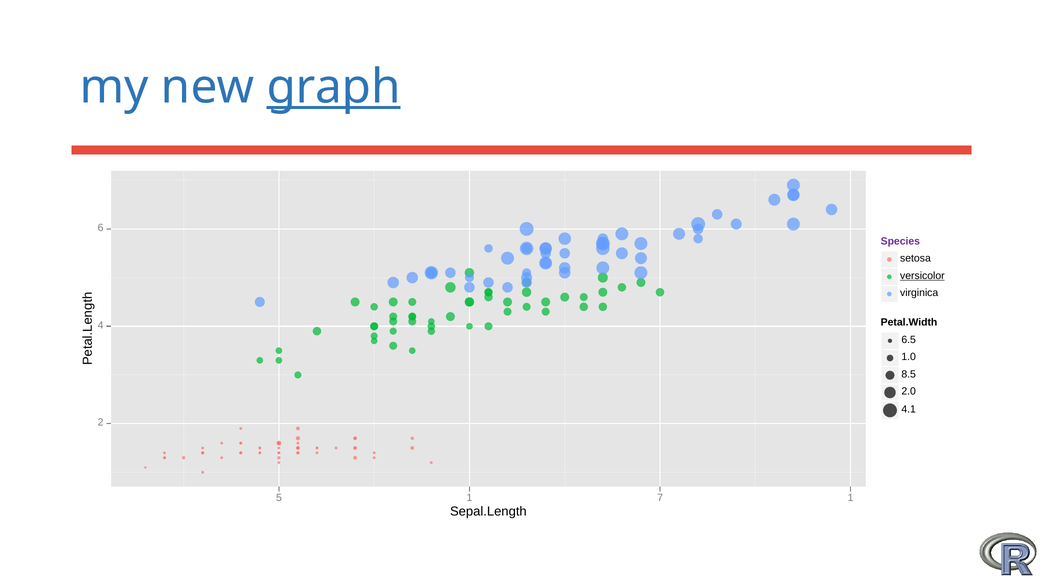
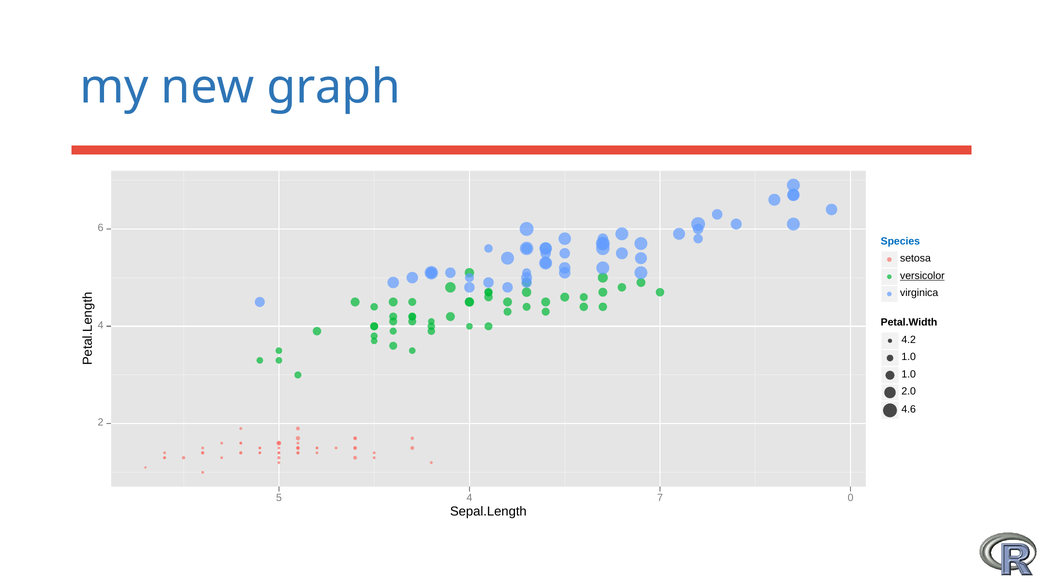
graph underline: present -> none (334, 87)
Species colour: purple -> blue (900, 241)
6.5: 6.5 -> 4.2 (909, 340)
8.5: 8.5 -> 1.0 (909, 375)
4.1: 4.1 -> 4.6 (909, 410)
5 1: 1 -> 4 (470, 498)
7 1: 1 -> 0 (851, 498)
